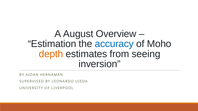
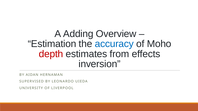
August: August -> Adding (78, 34)
depth colour: orange -> red (51, 54)
seeing: seeing -> effects (146, 54)
